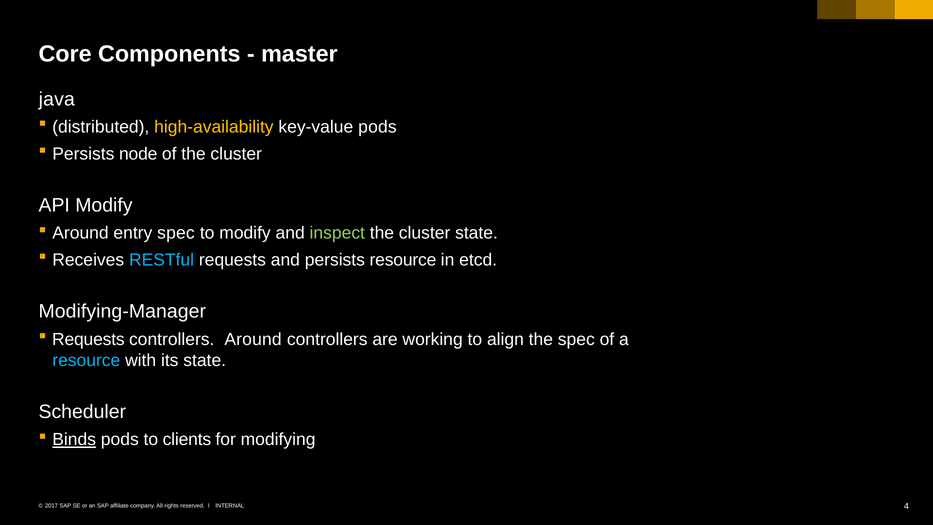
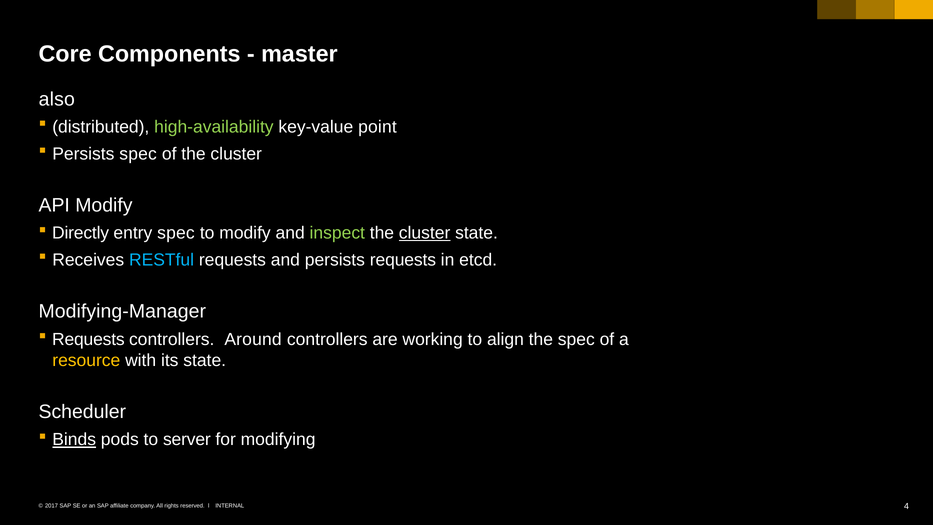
java: java -> also (57, 99)
high-availability colour: yellow -> light green (214, 127)
key-value pods: pods -> point (377, 127)
Persists node: node -> spec (138, 154)
Around: Around -> Directly (81, 233)
cluster underline: none -> present (425, 233)
persists resource: resource -> requests (403, 260)
resource colour: light blue -> yellow (86, 360)
clients: clients -> server (187, 439)
